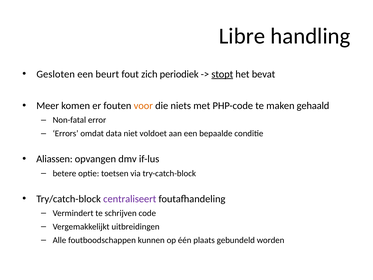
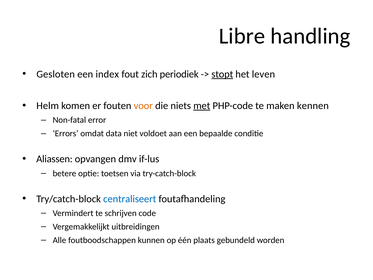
beurt: beurt -> index (107, 74)
bevat: bevat -> leven (263, 74)
Meer: Meer -> Helm (48, 106)
met underline: none -> present (202, 106)
gehaald: gehaald -> kennen (313, 106)
centraliseert colour: purple -> blue (130, 199)
